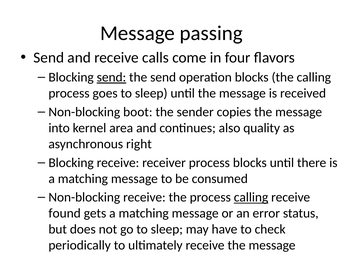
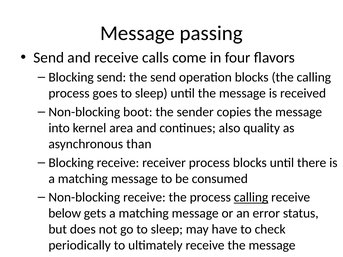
send underline: present -> none (111, 77)
right: right -> than (139, 144)
found: found -> below (65, 214)
